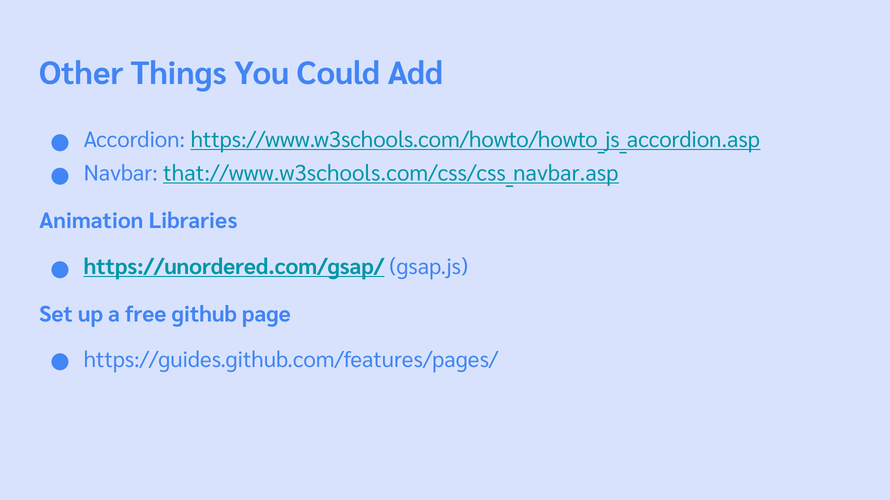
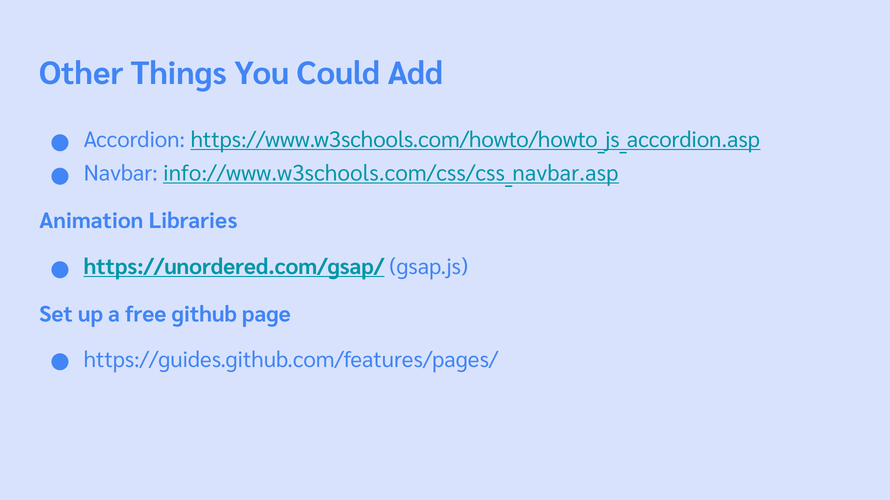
that://www.w3schools.com/css/css_navbar.asp: that://www.w3schools.com/css/css_navbar.asp -> info://www.w3schools.com/css/css_navbar.asp (391, 174)
